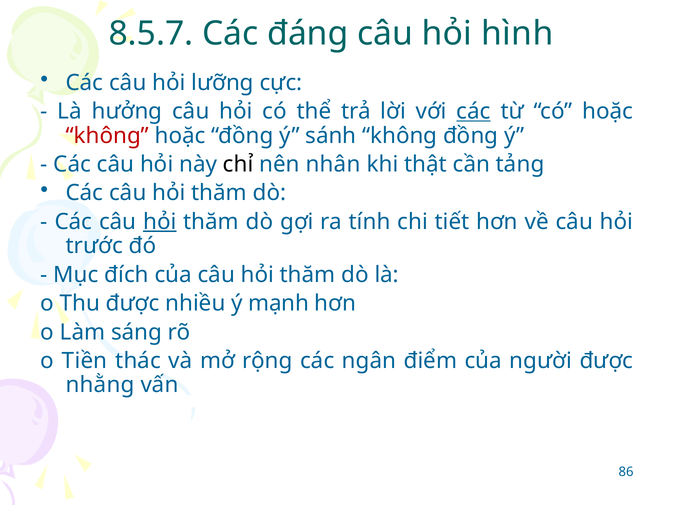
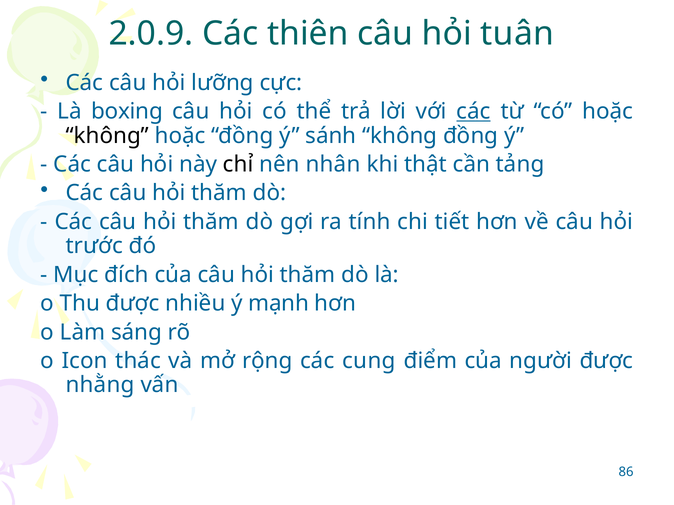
8.5.7: 8.5.7 -> 2.0.9 (151, 34)
đáng: đáng -> thiên (308, 34)
hình: hình -> tuân (517, 34)
hưởng: hưởng -> boxing (127, 112)
không colour: red -> black (107, 136)
hỏi underline: present -> none (160, 222)
Tiền: Tiền -> Icon (85, 361)
ngân: ngân -> cung (369, 361)
